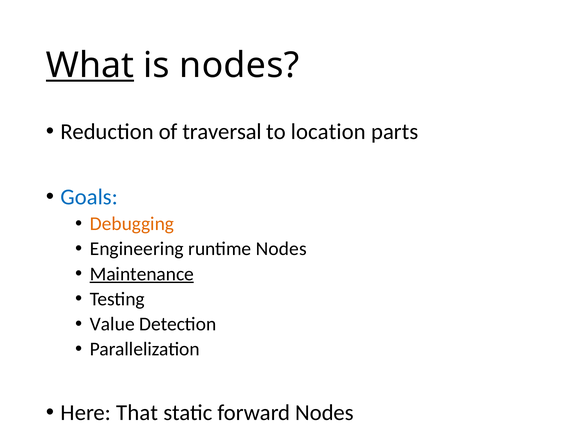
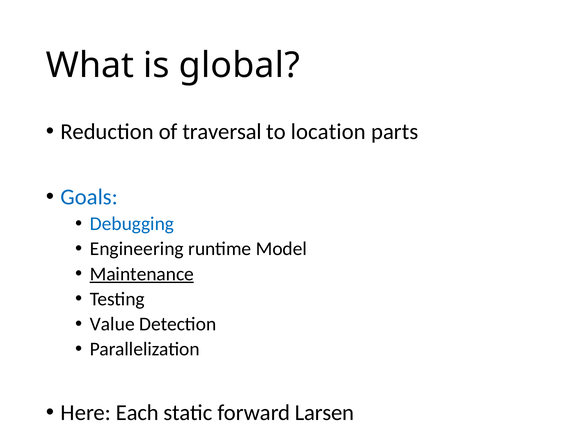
What underline: present -> none (90, 65)
is nodes: nodes -> global (239, 65)
Debugging colour: orange -> blue (132, 224)
runtime Nodes: Nodes -> Model (281, 249)
That: That -> Each (137, 413)
forward Nodes: Nodes -> Larsen (325, 413)
